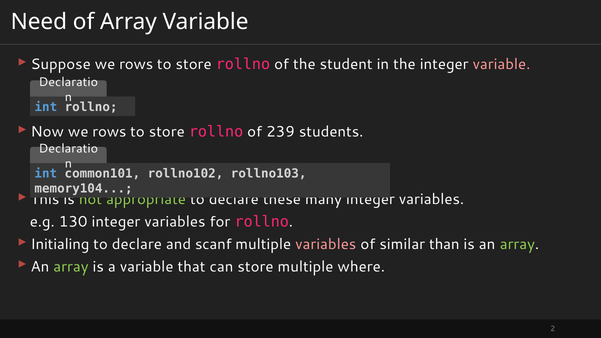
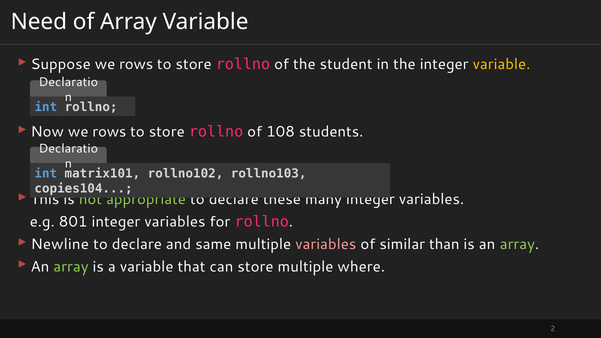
variable colour: pink -> yellow (502, 64)
239: 239 -> 108 (281, 132)
common101: common101 -> matrix101 (102, 174)
memory104: memory104 -> copies104 (84, 189)
130: 130 -> 801 (73, 222)
Initialing: Initialing -> Newline (60, 244)
scanf: scanf -> same (213, 244)
